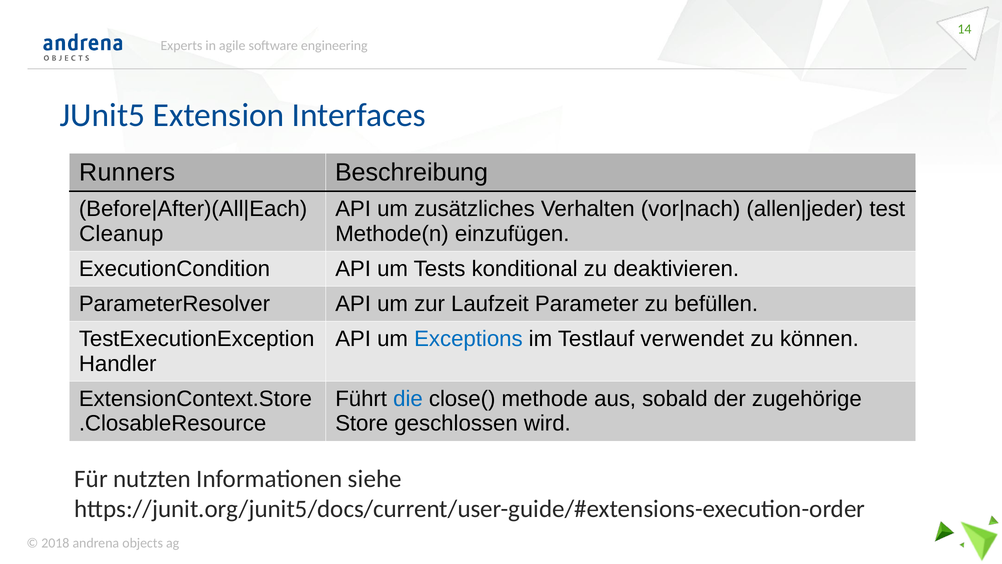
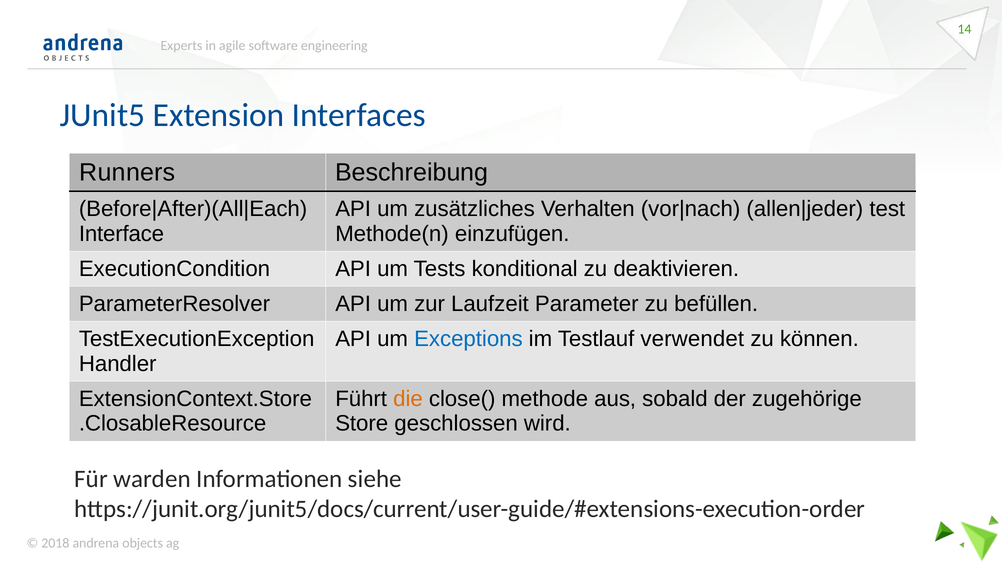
Cleanup: Cleanup -> Interface (121, 234)
die colour: blue -> orange (408, 399)
nutzten: nutzten -> warden (152, 478)
